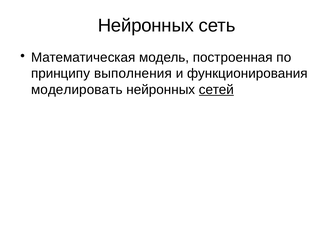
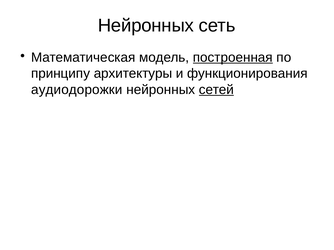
построенная underline: none -> present (233, 57)
выполнения: выполнения -> архитектуры (133, 74)
моделировать: моделировать -> аудиодорожки (77, 90)
